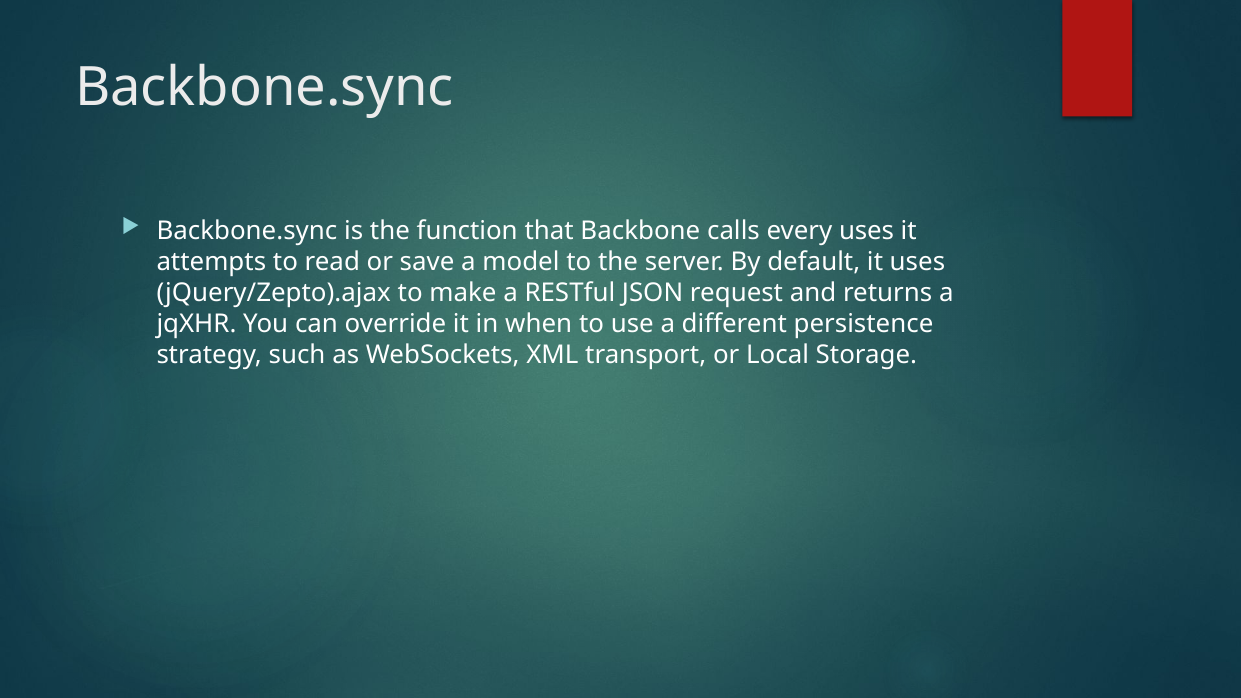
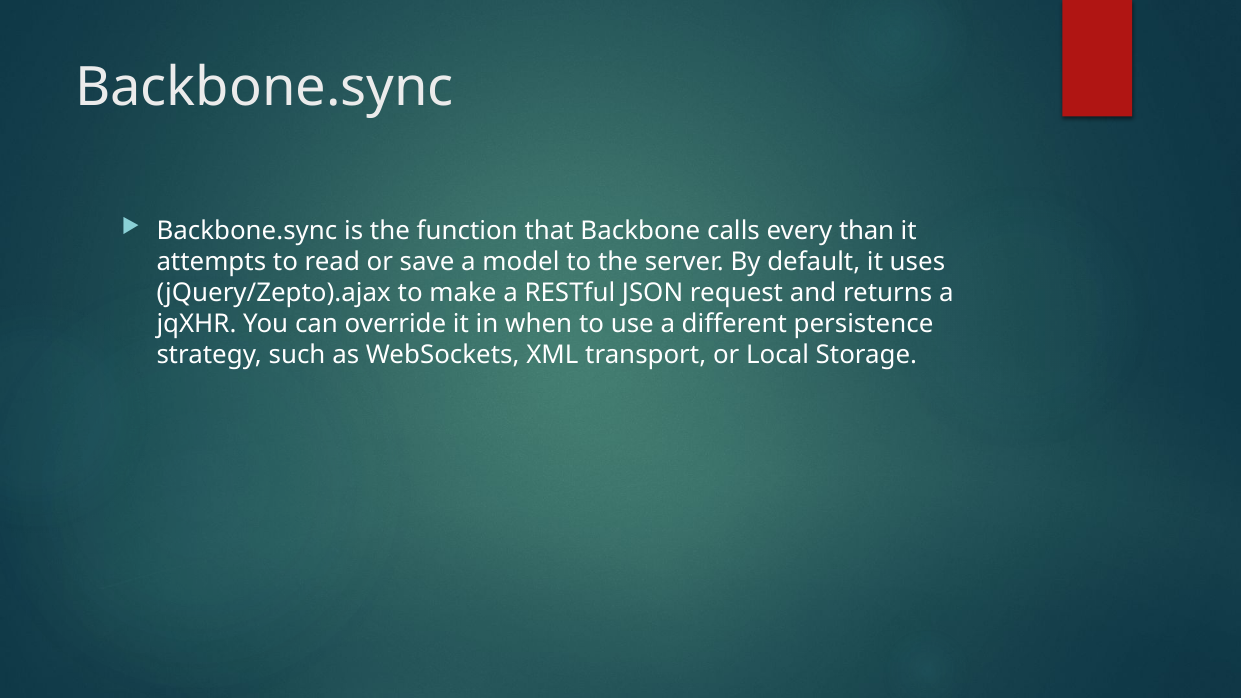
every uses: uses -> than (867, 231)
